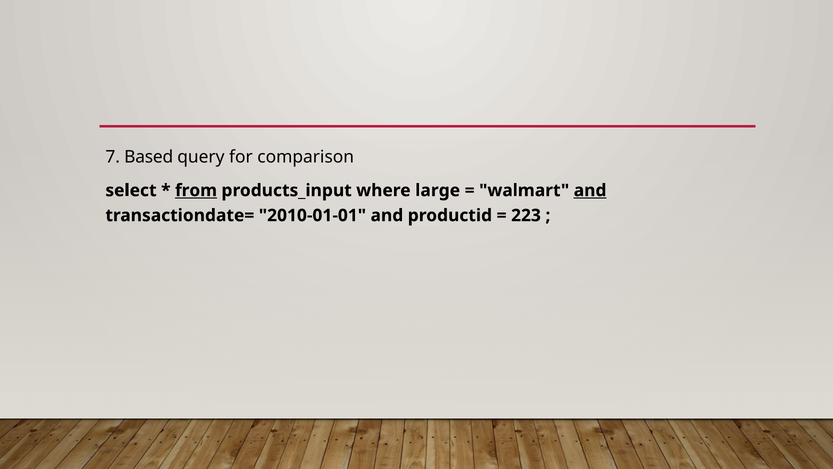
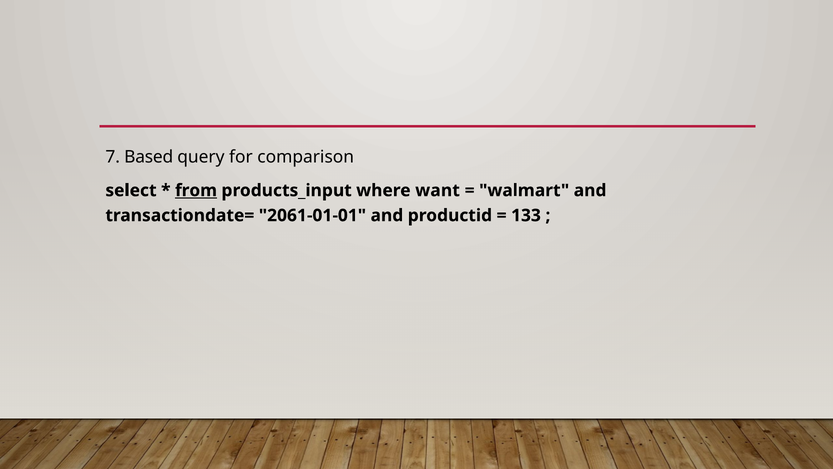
large: large -> want (438, 190)
and underline: present -> none (590, 190)
2010-01-01: 2010-01-01 -> 2061-01-01 (312, 215)
223: 223 -> 133 (526, 215)
